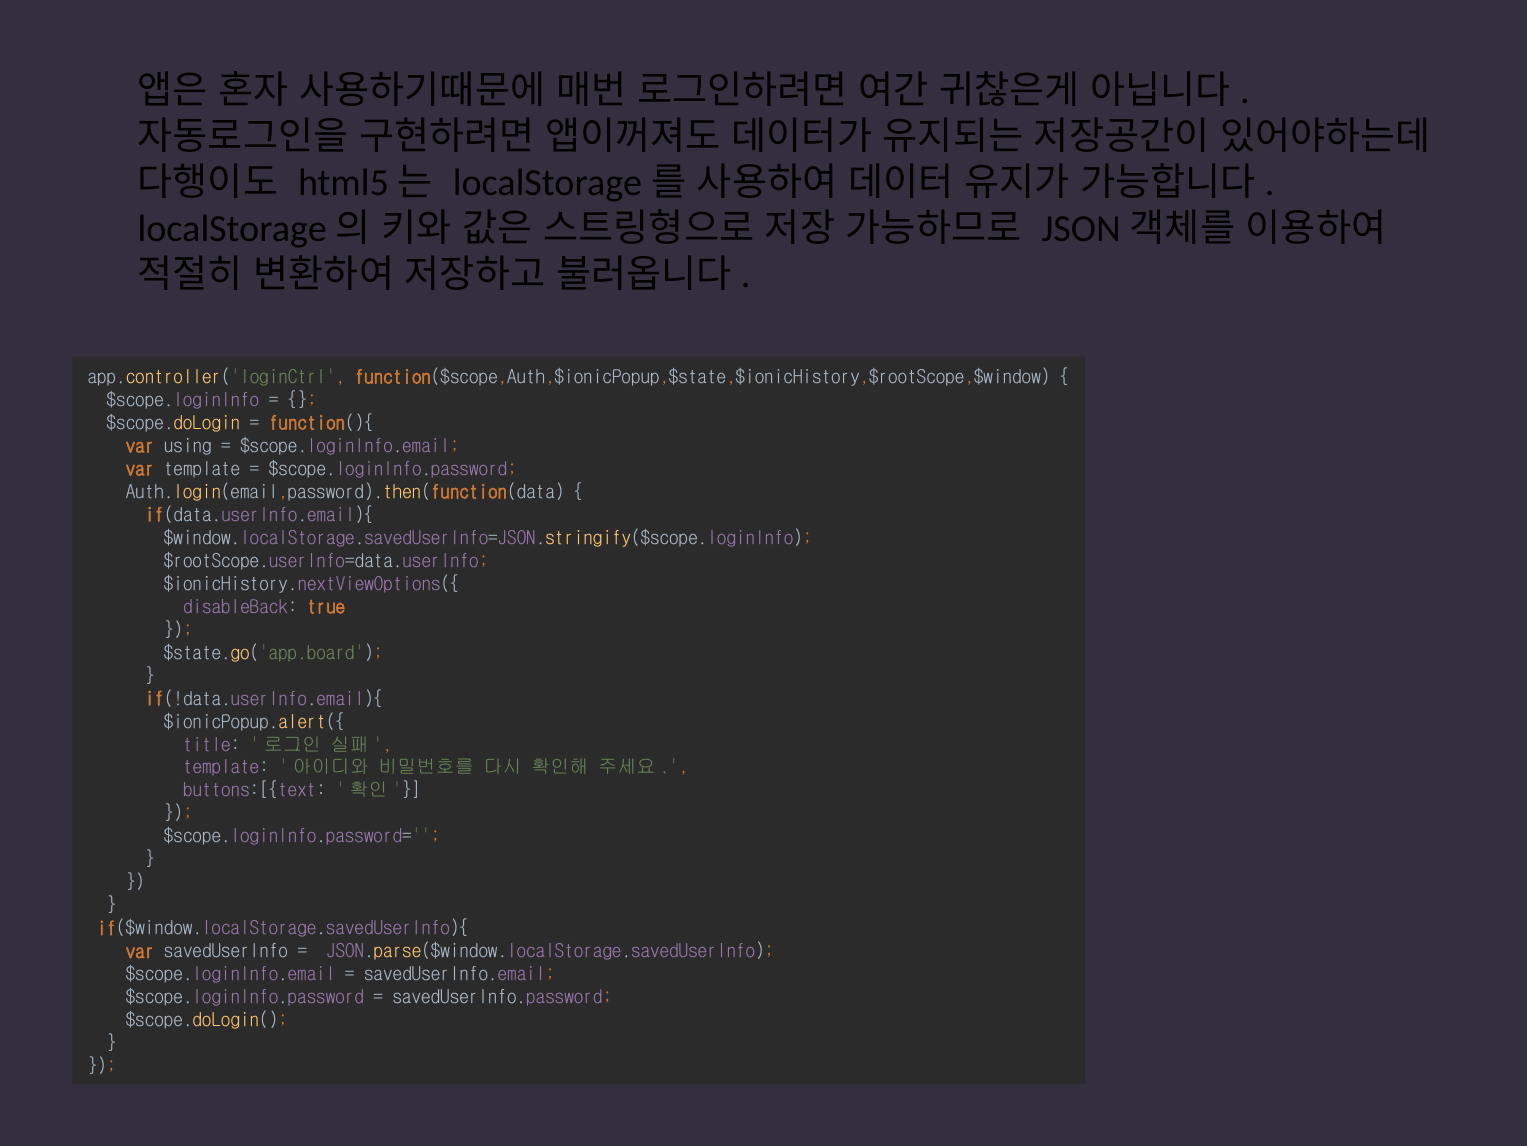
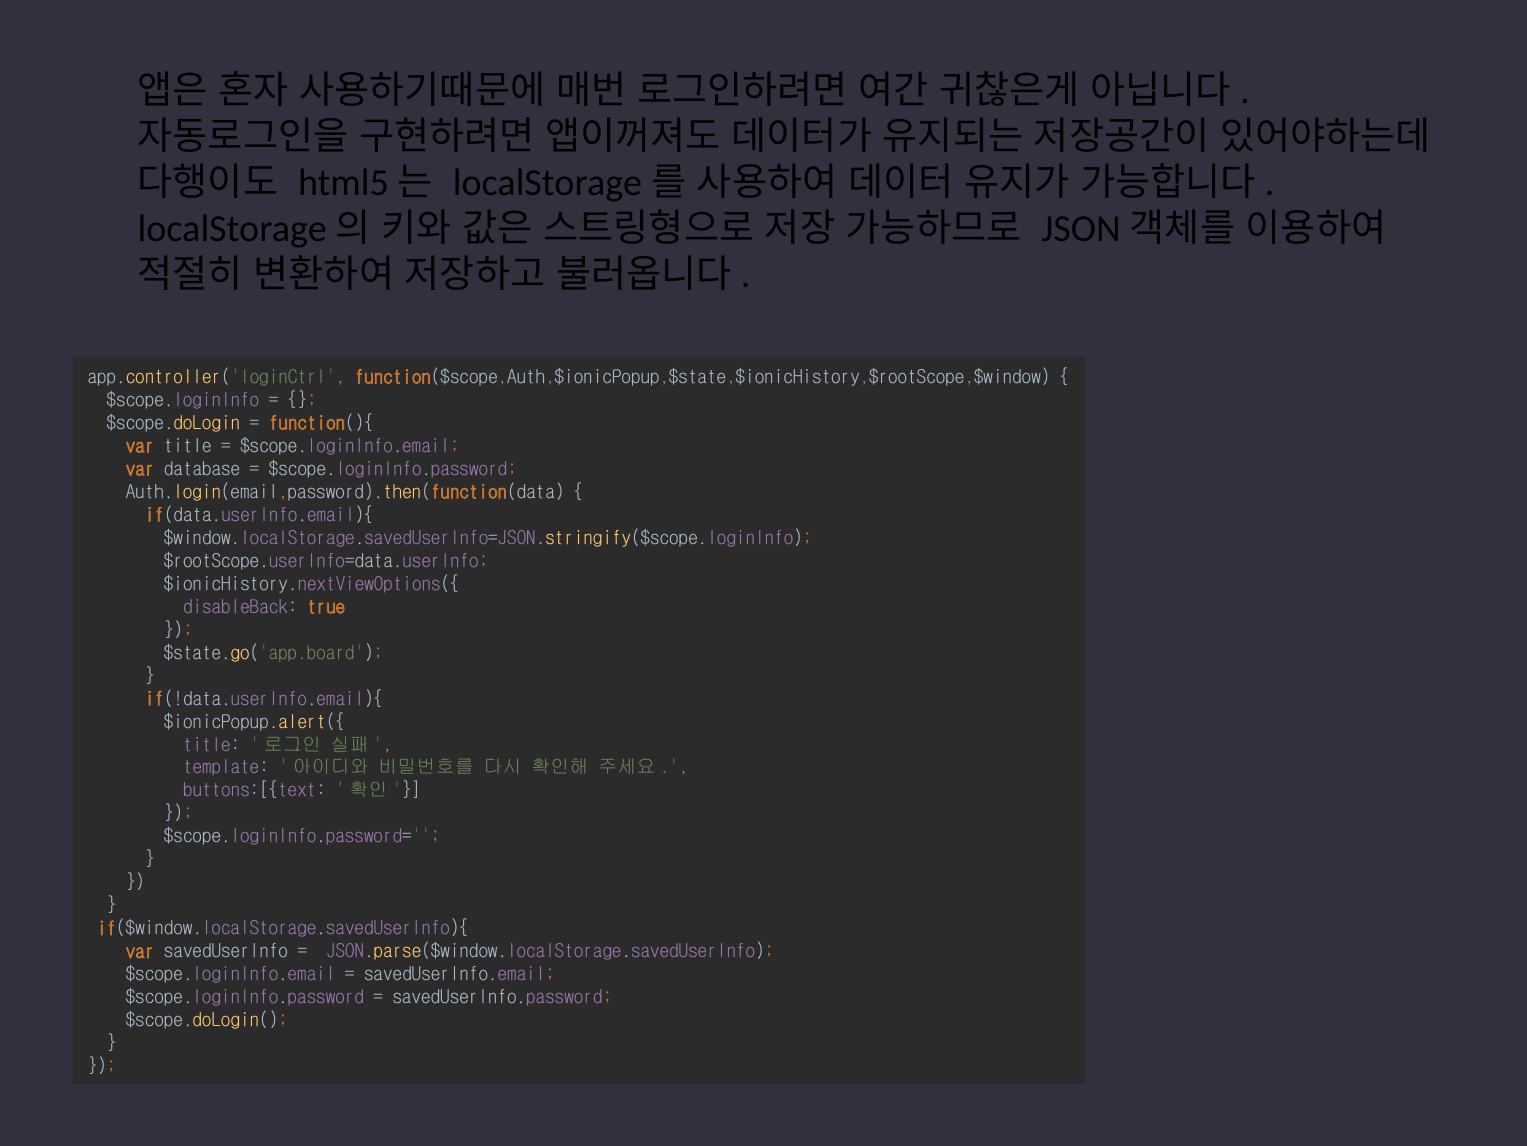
var using: using -> title (188, 446)
var template: template -> database (202, 469)
